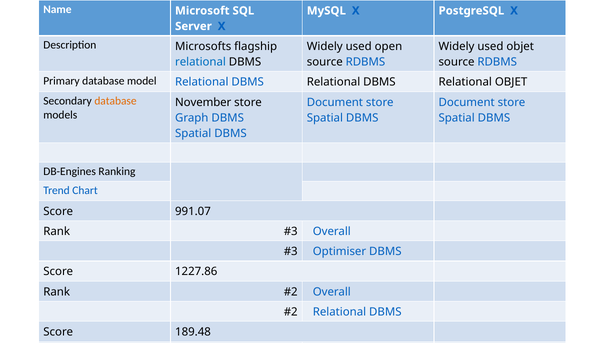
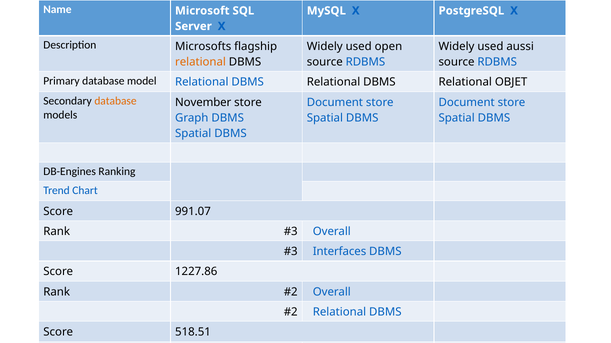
used objet: objet -> aussi (520, 47)
relational colour: blue -> orange (200, 62)
Optimiser: Optimiser -> Interfaces (340, 252)
189.48: 189.48 -> 518.51 (193, 333)
